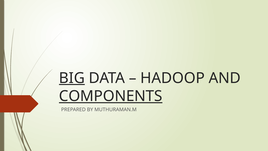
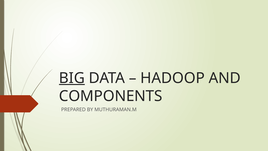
COMPONENTS underline: present -> none (111, 96)
